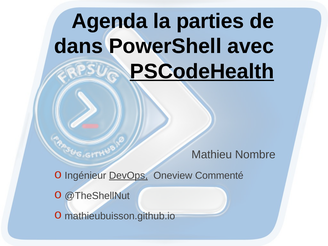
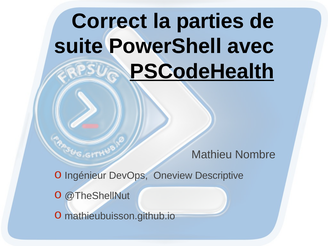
Agenda: Agenda -> Correct (109, 21)
dans: dans -> suite (79, 46)
DevOps underline: present -> none (128, 176)
Commenté: Commenté -> Descriptive (219, 176)
